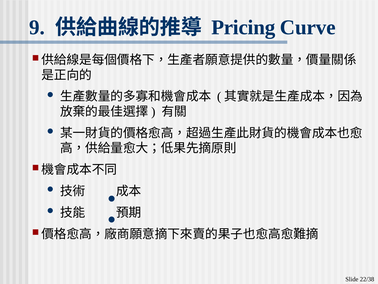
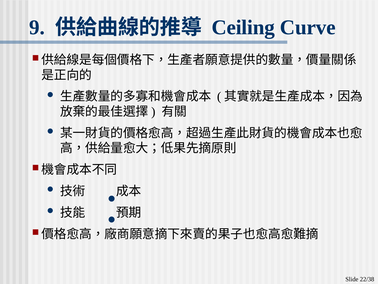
Pricing: Pricing -> Ceiling (243, 27)
